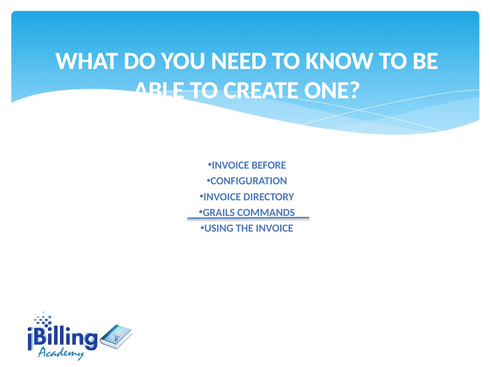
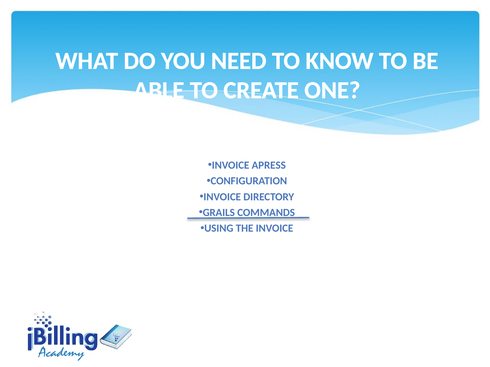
BEFORE: BEFORE -> APRESS (269, 165)
